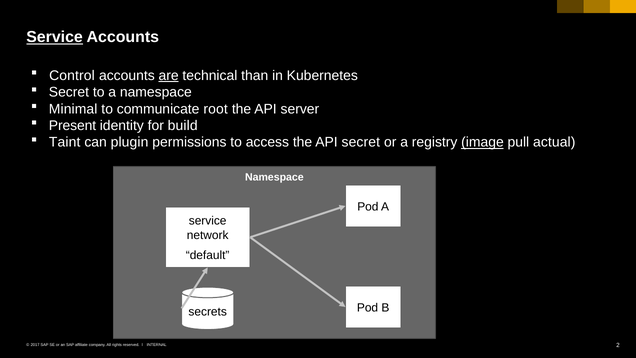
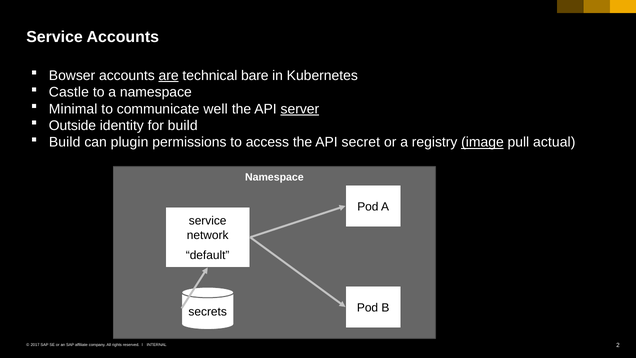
Service underline: present -> none (55, 37)
Control: Control -> Bowser (72, 75)
than: than -> bare (255, 75)
Secret: Secret -> Castle (69, 92)
root: root -> well (216, 109)
server underline: none -> present (300, 109)
Present: Present -> Outside (72, 126)
Taint: Taint -> Build (65, 142)
